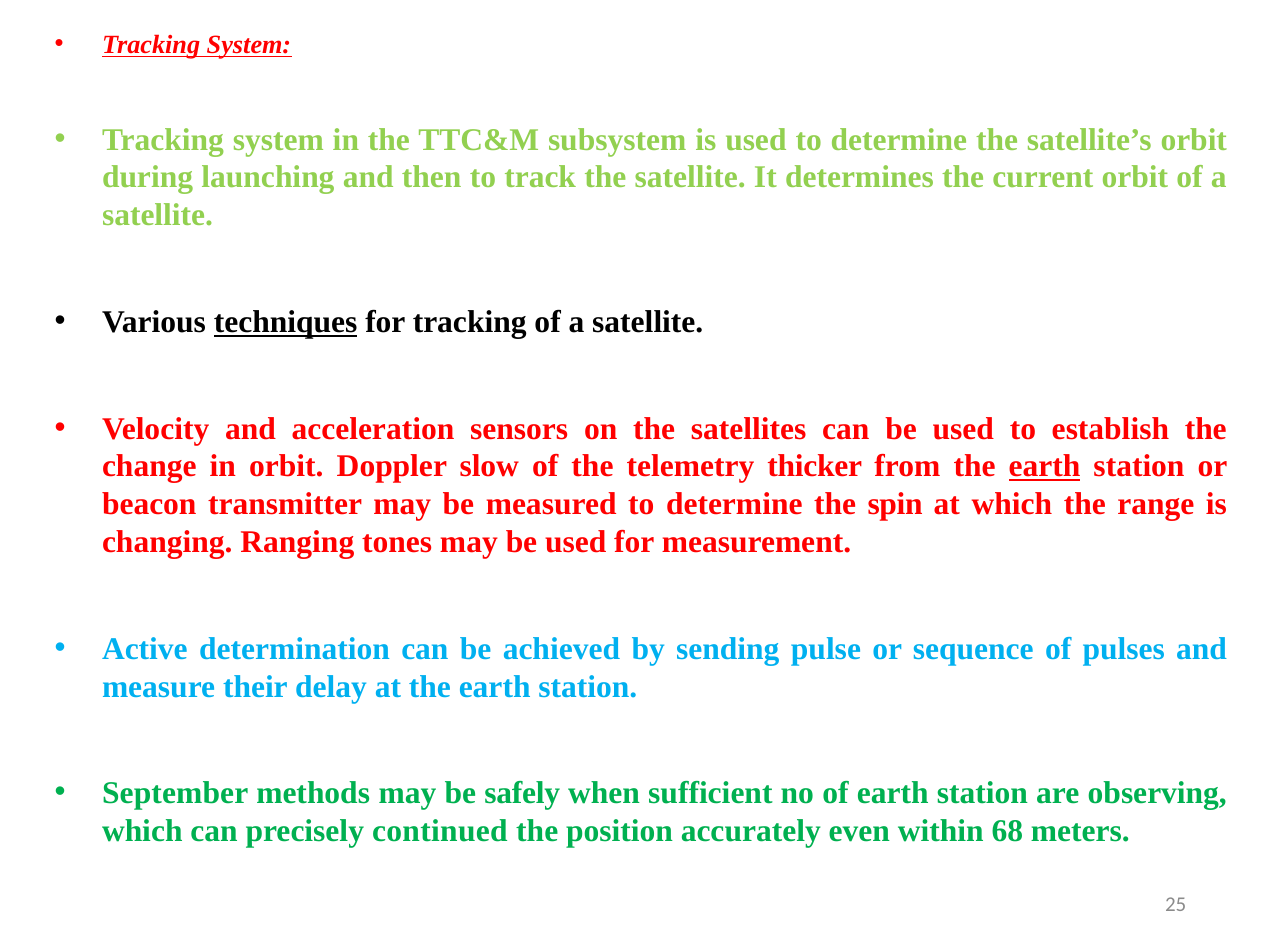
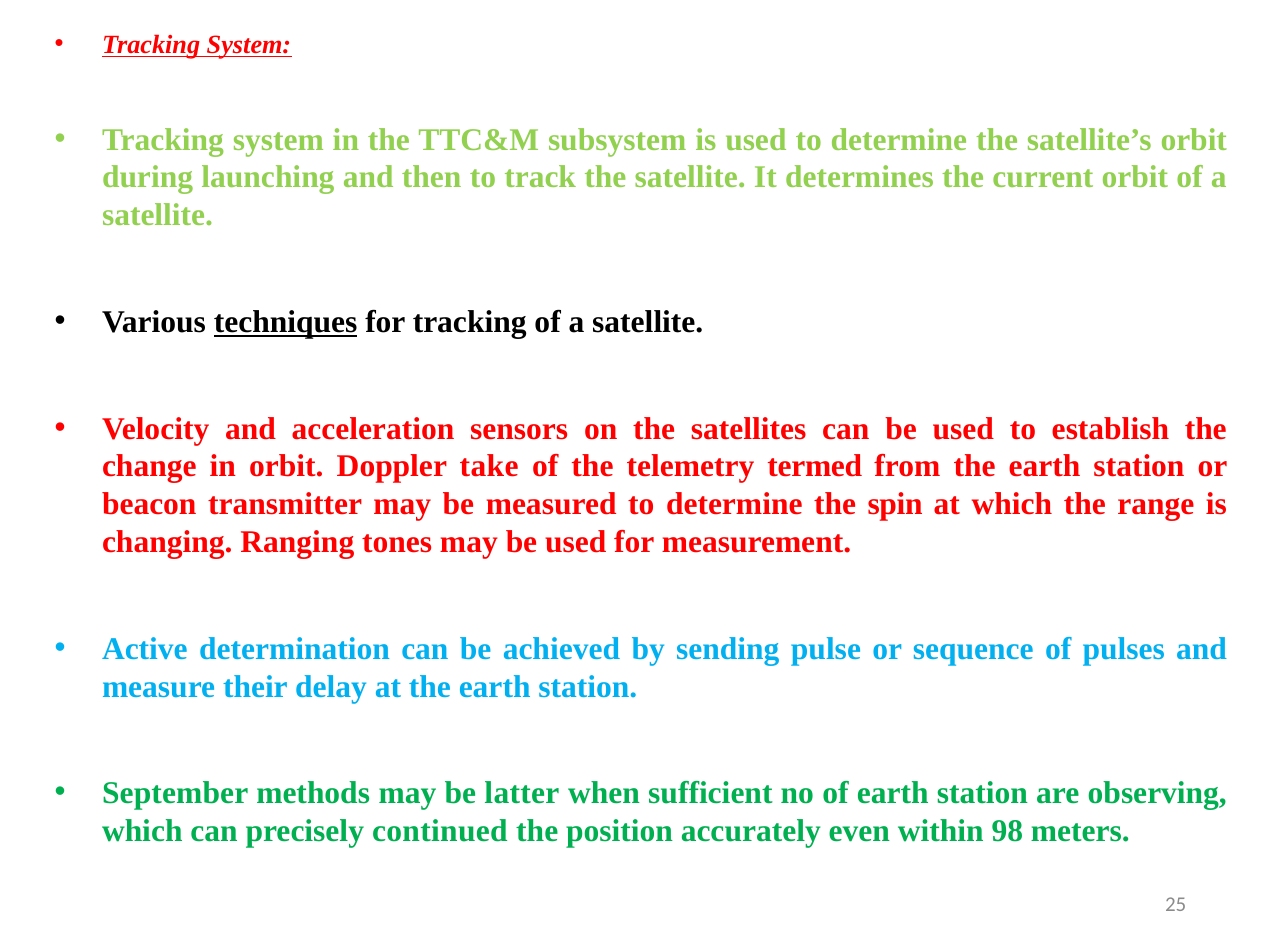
slow: slow -> take (489, 466)
thicker: thicker -> termed (815, 466)
earth underline: present -> none (1045, 466)
safely: safely -> latter (522, 793)
68: 68 -> 98 (1007, 831)
